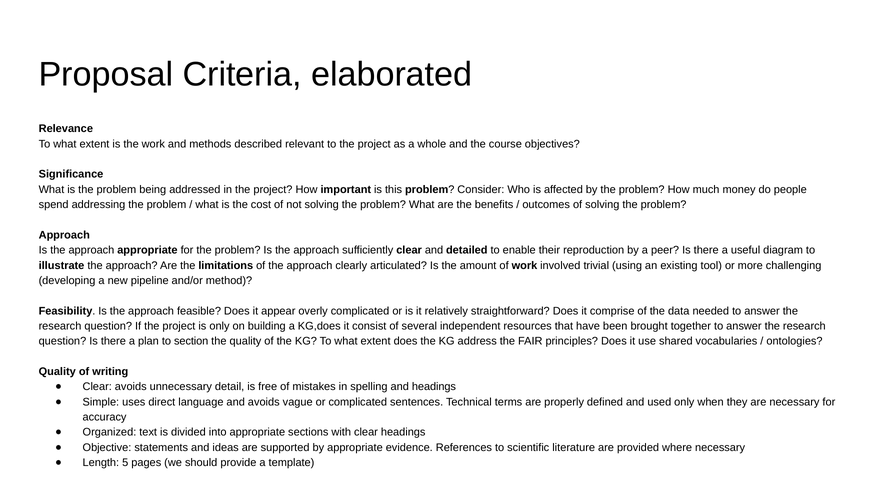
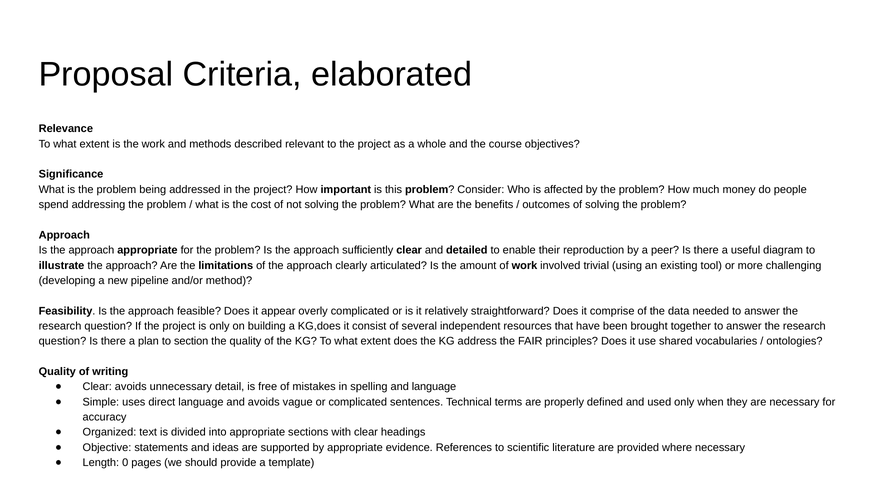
and headings: headings -> language (434, 387)
5: 5 -> 0 (125, 463)
